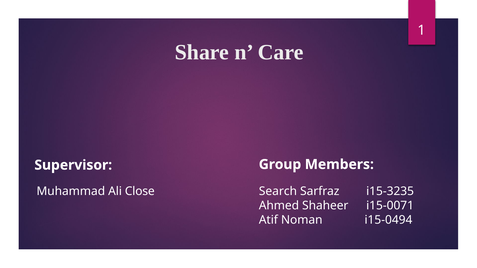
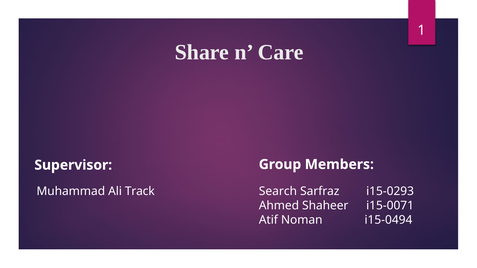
Close: Close -> Track (140, 192)
i15-3235: i15-3235 -> i15-0293 (390, 192)
